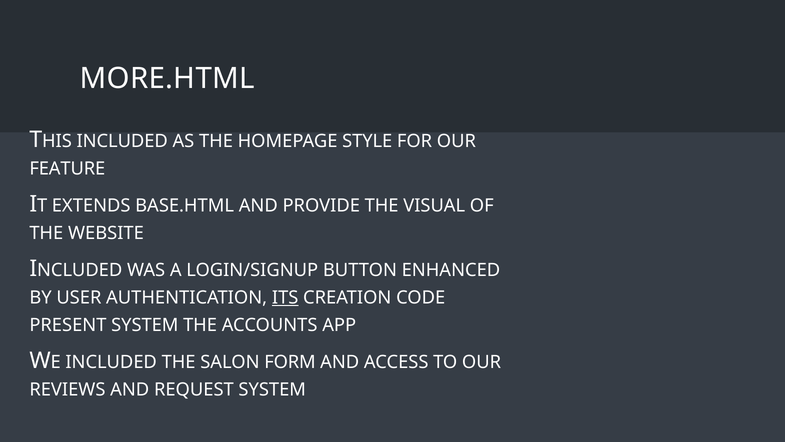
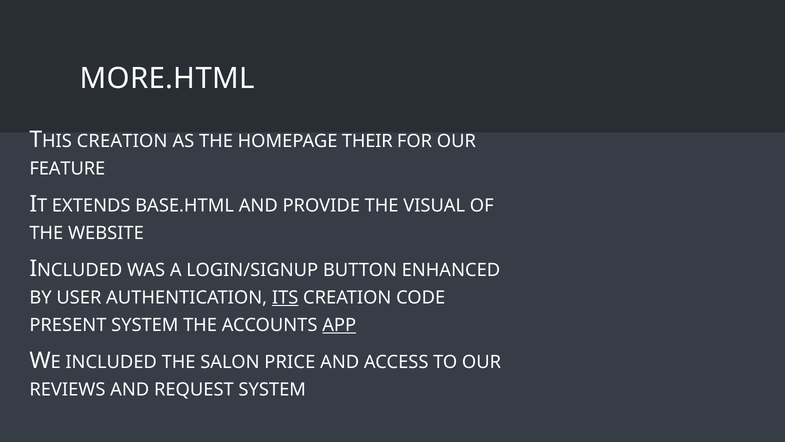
INCLUDED: INCLUDED -> CREATION (122, 141)
STYLE: STYLE -> THEIR (367, 141)
APP underline: none -> present (339, 325)
FORM: FORM -> PRICE (290, 362)
